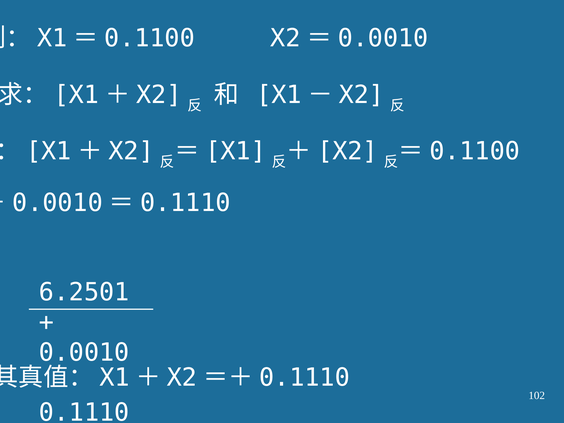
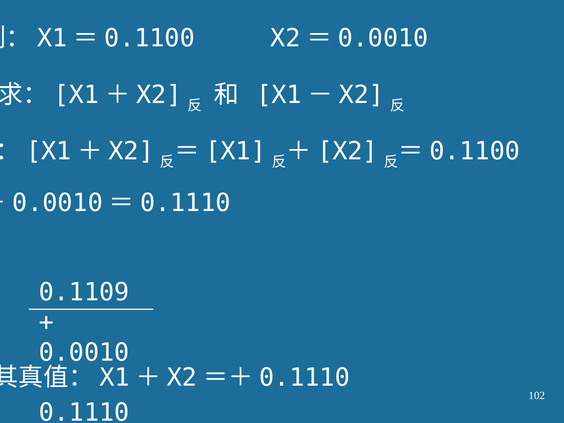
6.2501: 6.2501 -> 0.1109 (84, 292)
